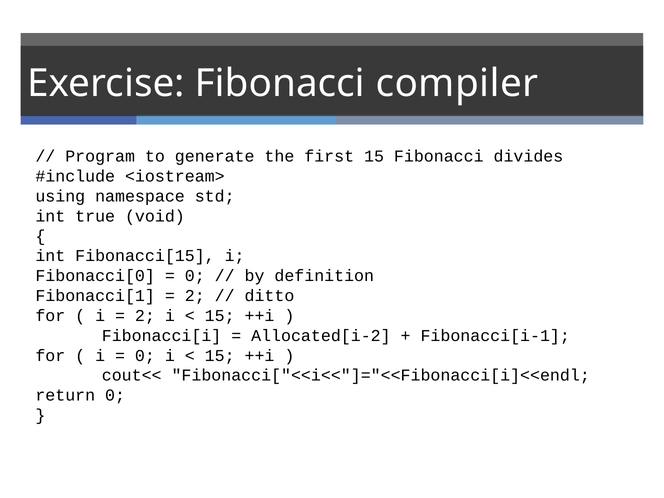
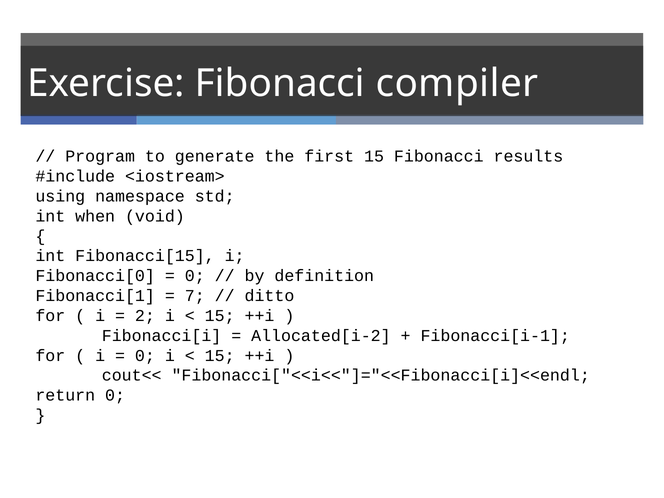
divides: divides -> results (528, 156)
true: true -> when (95, 216)
2: 2 -> 7 (195, 296)
